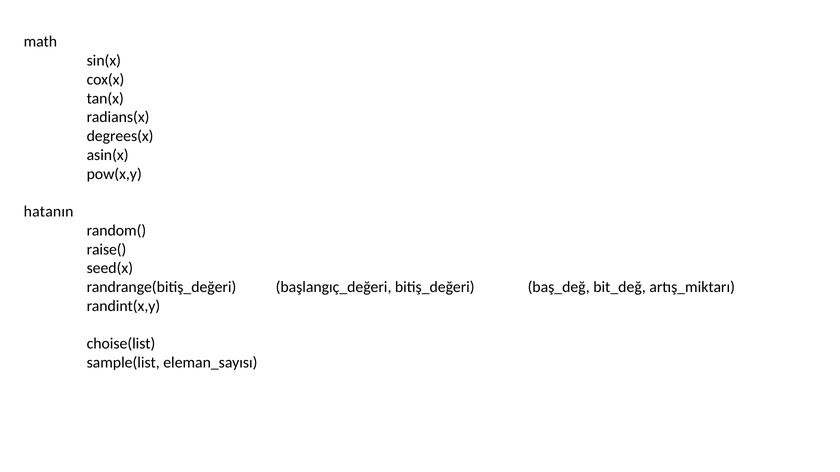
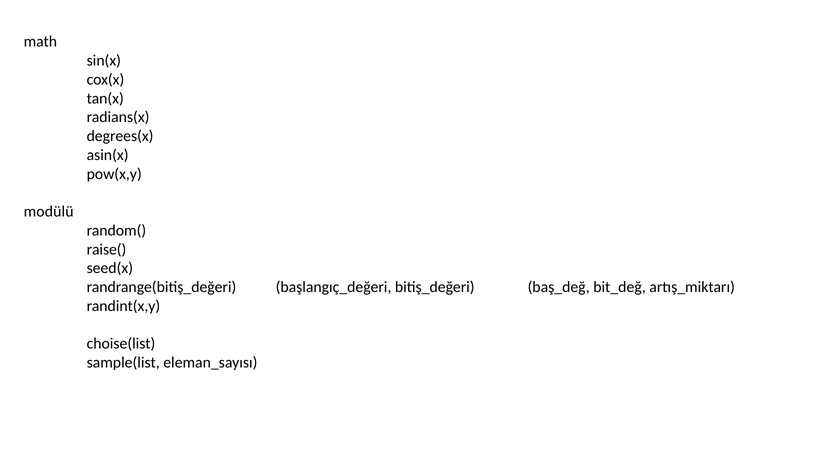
hatanın: hatanın -> modülü (49, 212)
